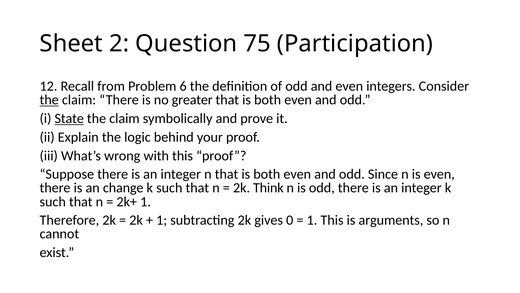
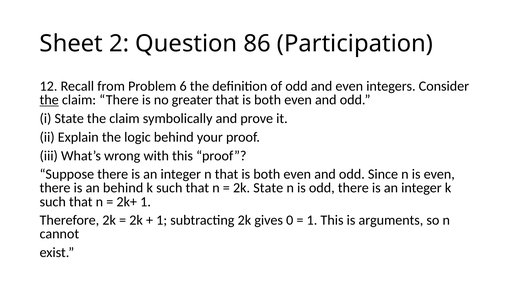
75: 75 -> 86 (257, 44)
State underline: present -> none (69, 118)
an change: change -> behind (123, 188)
2k Think: Think -> State (268, 188)
